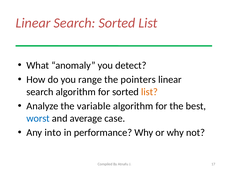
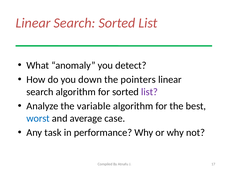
range: range -> down (90, 79)
list colour: orange -> purple (149, 92)
into: into -> task (53, 132)
